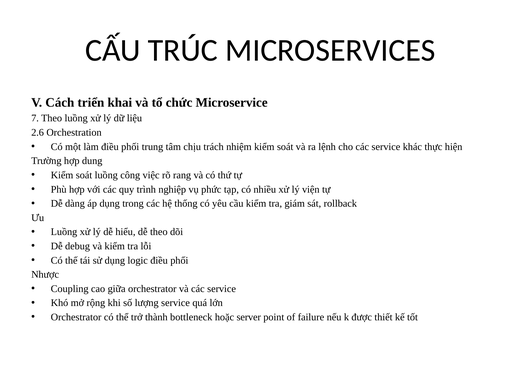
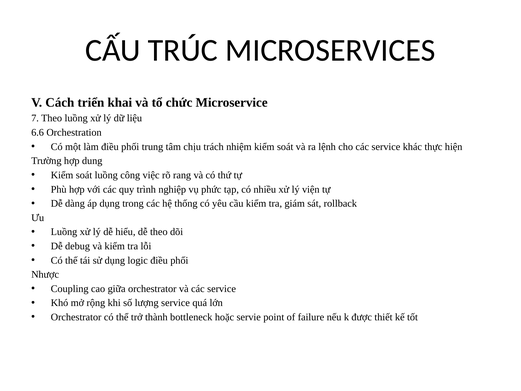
2.6: 2.6 -> 6.6 (38, 132)
server: server -> servie (249, 317)
